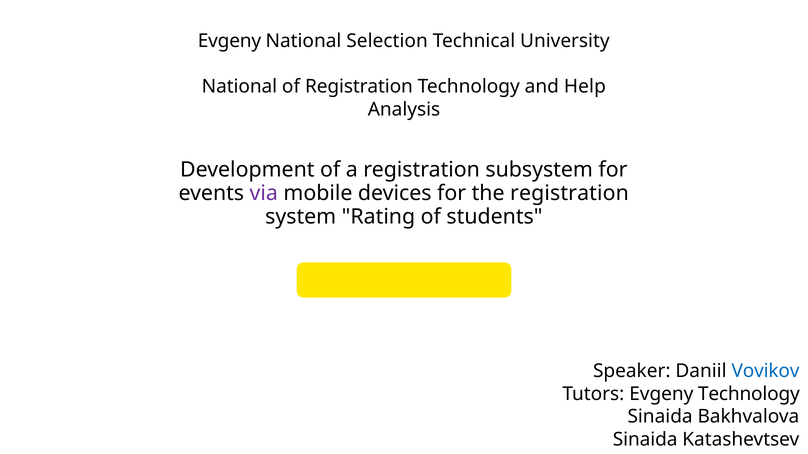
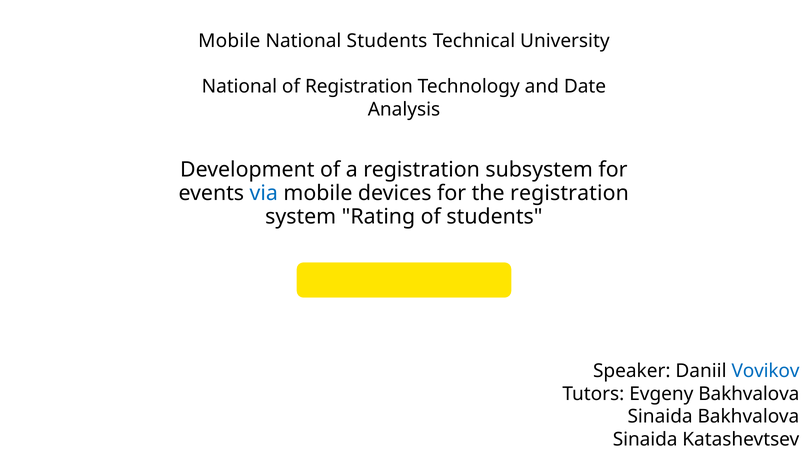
Evgeny: Evgeny -> Mobile (229, 41)
National Selection: Selection -> Students (387, 41)
Help: Help -> Date (585, 87)
via colour: purple -> blue (264, 193)
Evgeny Technology: Technology -> Bakhvalova (749, 394)
